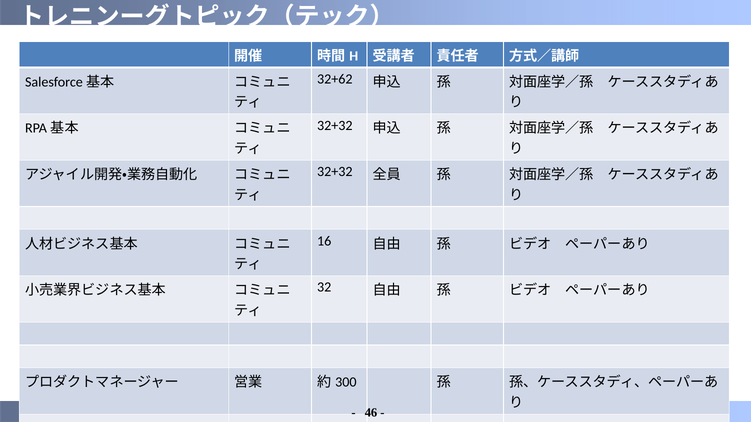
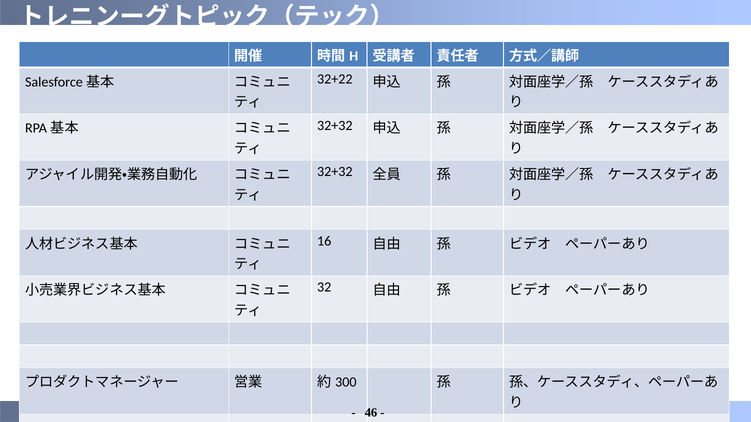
32+62: 32+62 -> 32+22 (335, 79)
